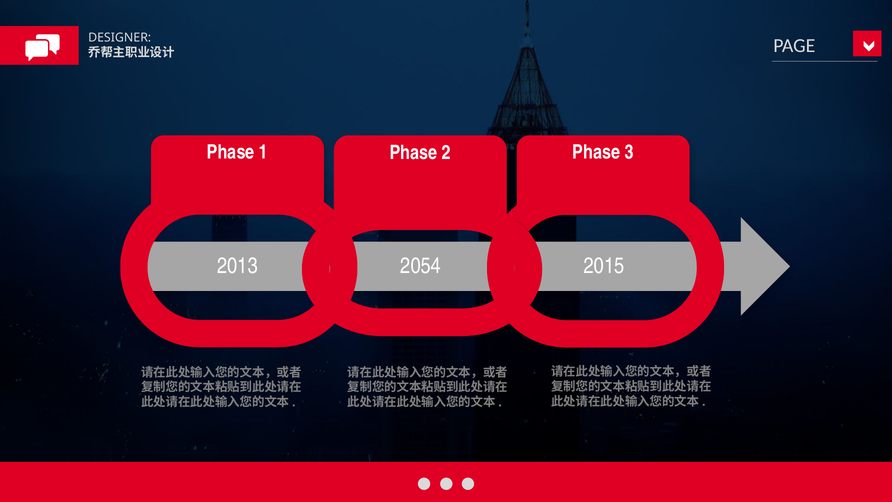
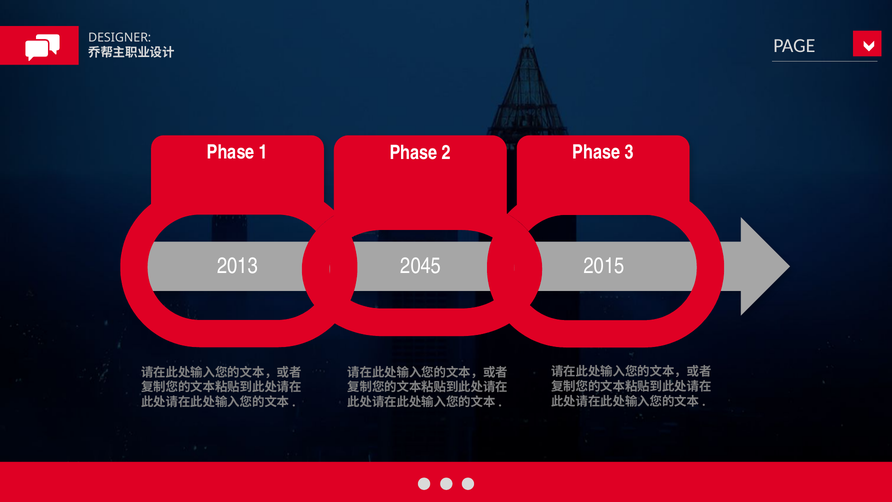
2054: 2054 -> 2045 (421, 266)
